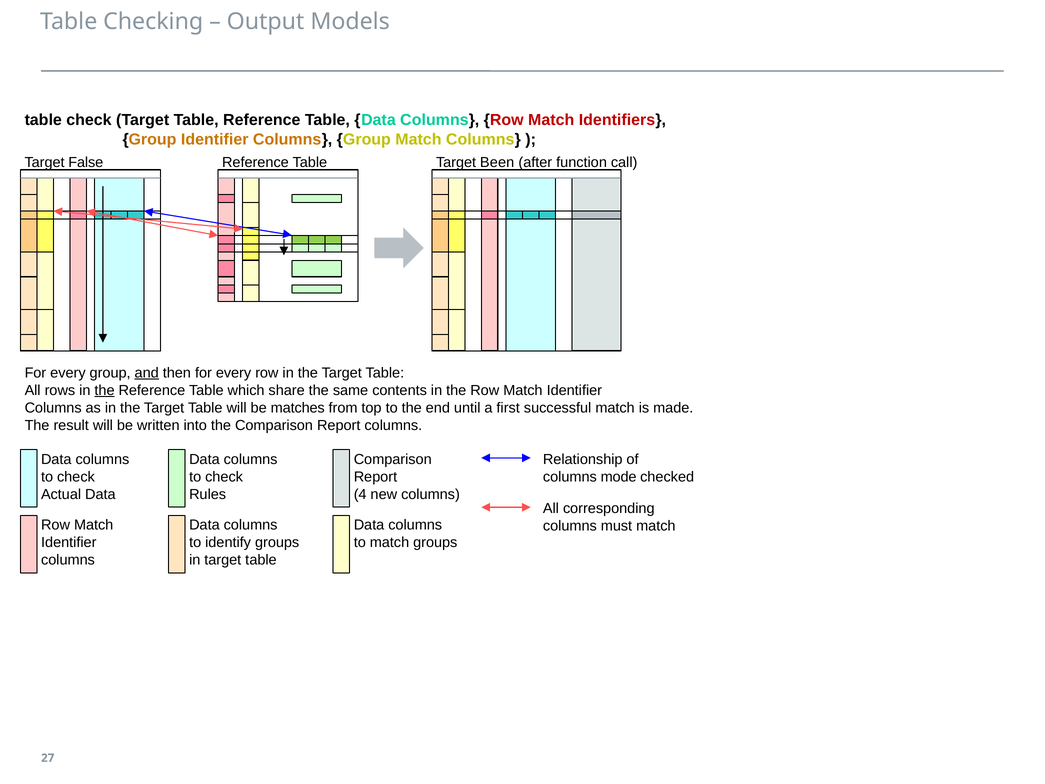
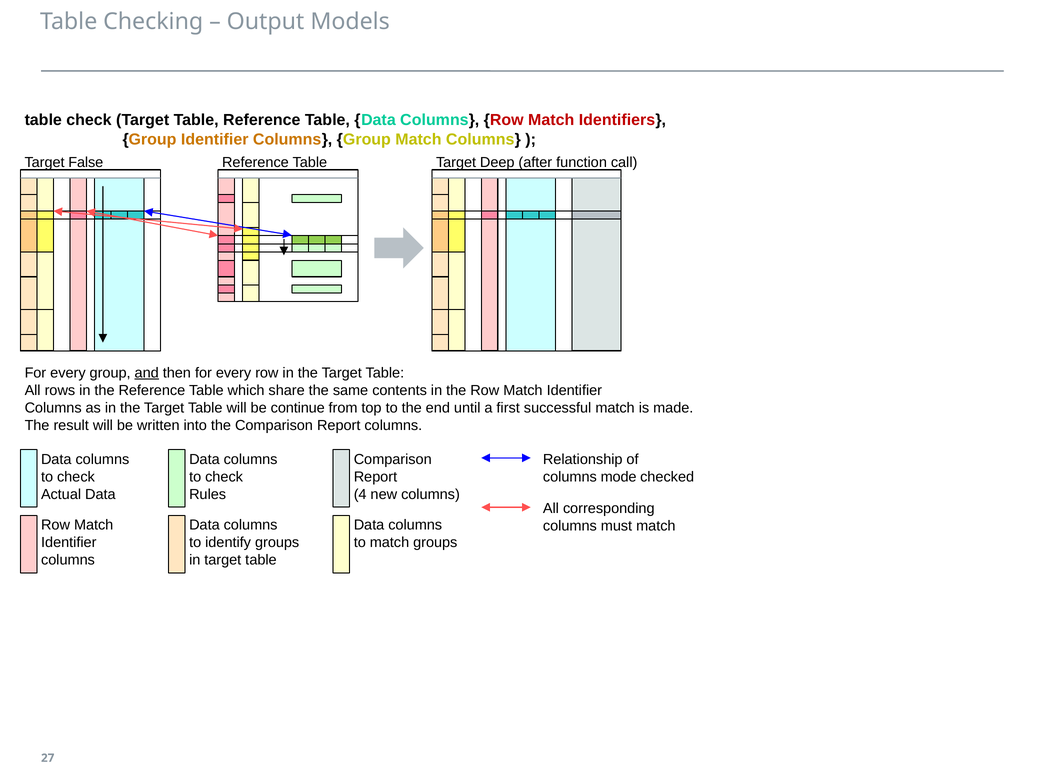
Been: Been -> Deep (497, 162)
the underline: present -> none (105, 390)
matches: matches -> continue (298, 408)
